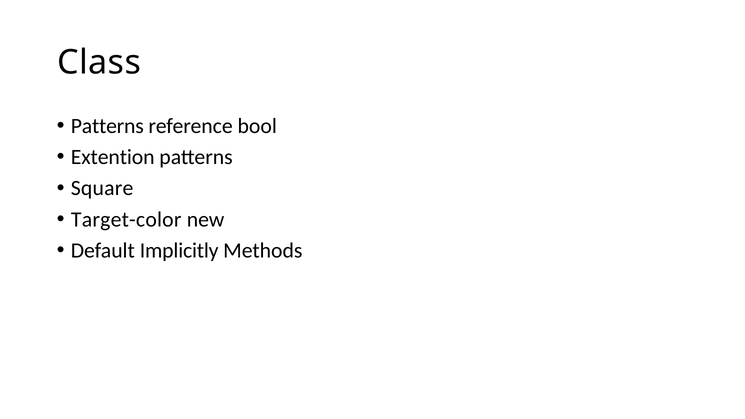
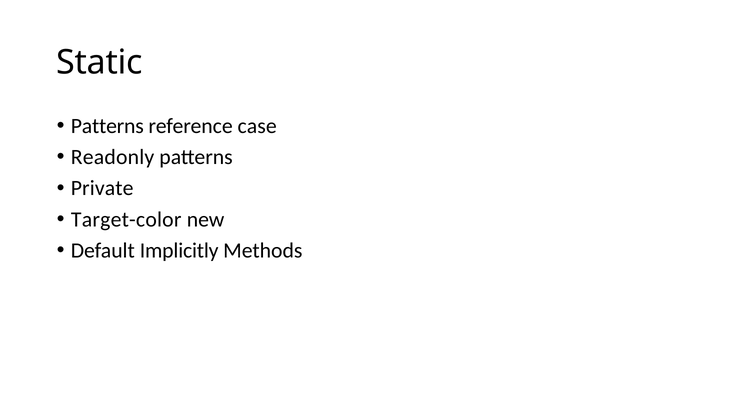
Class: Class -> Static (99, 63)
bool: bool -> case (257, 126)
Extention: Extention -> Readonly (113, 157)
Square: Square -> Private (102, 188)
